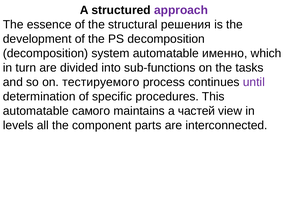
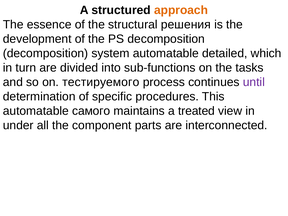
approach colour: purple -> orange (181, 10)
именно: именно -> detailed (225, 53)
частей: частей -> treated (196, 111)
levels: levels -> under (18, 125)
